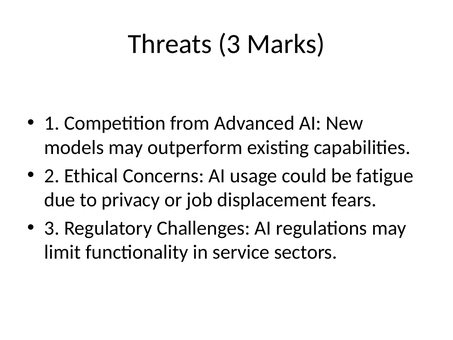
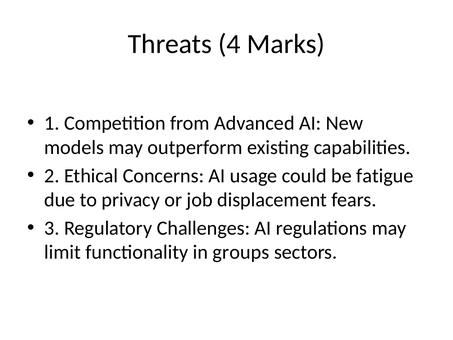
Threats 3: 3 -> 4 (229, 44)
service: service -> groups (241, 252)
